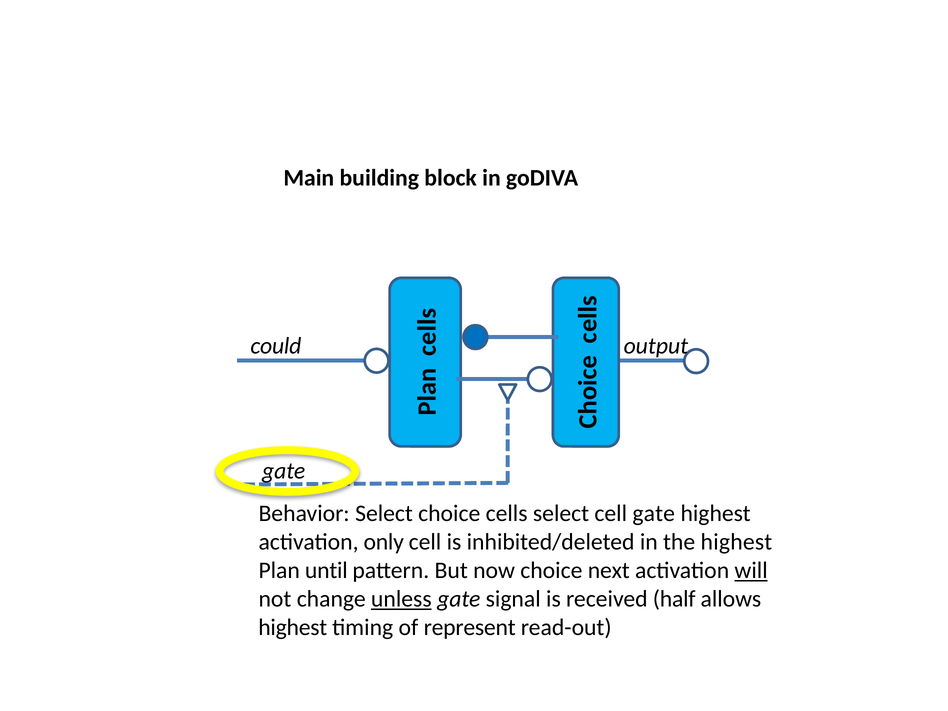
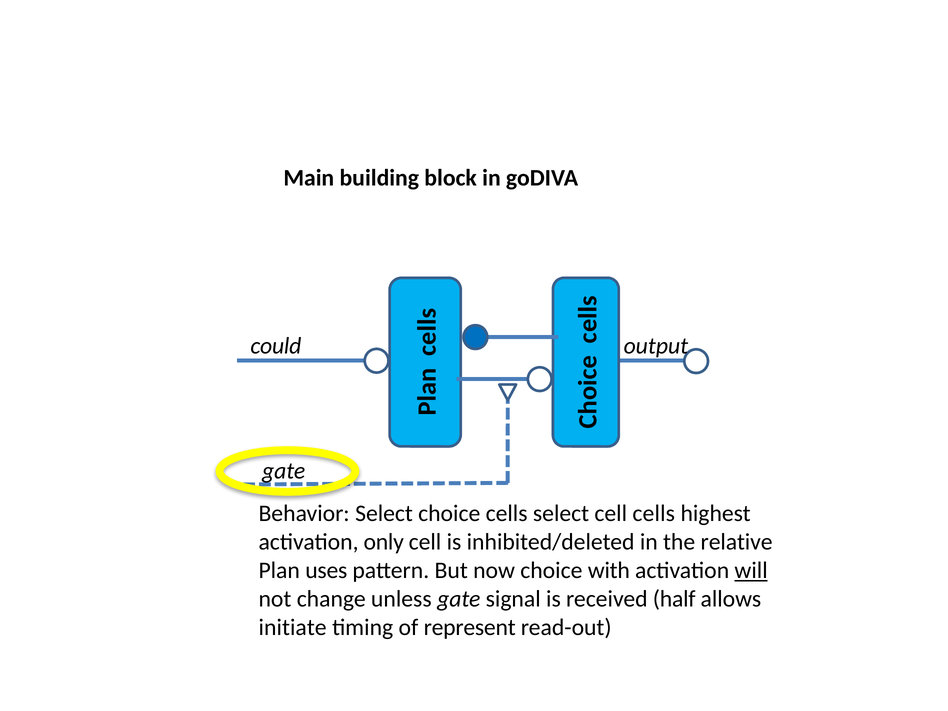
cell gate: gate -> cells (654, 514)
the highest: highest -> relative (737, 542)
until: until -> uses (326, 570)
next: next -> with (609, 570)
unless underline: present -> none (401, 599)
highest: highest -> initiate (293, 627)
